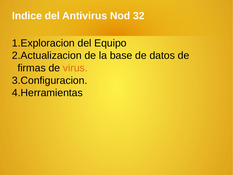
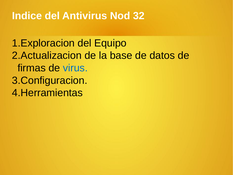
virus colour: orange -> blue (75, 68)
